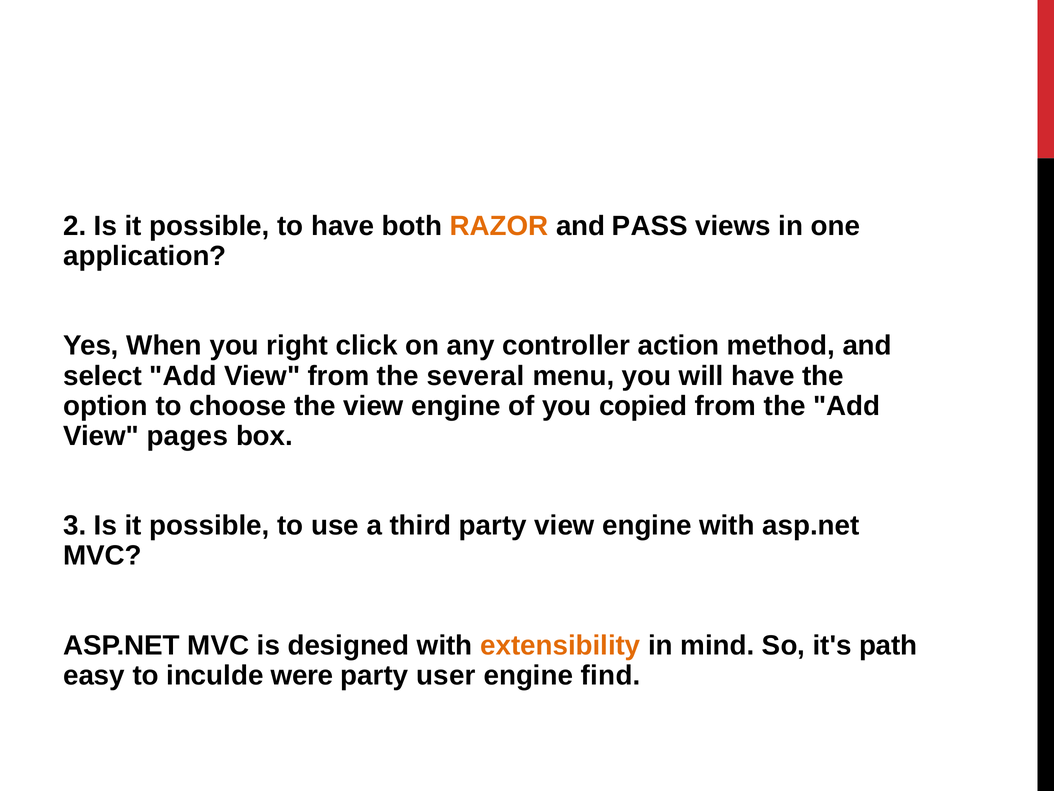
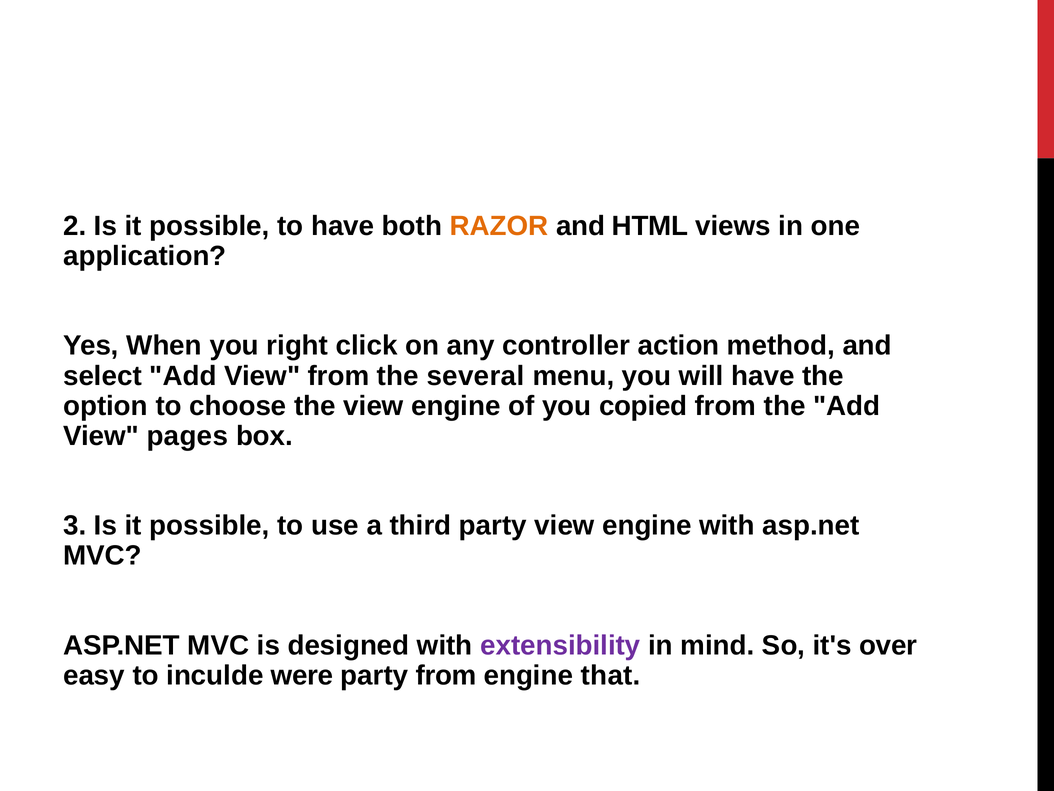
PASS: PASS -> HTML (650, 226)
extensibility colour: orange -> purple (560, 645)
path: path -> over (888, 645)
party user: user -> from (446, 675)
find: find -> that (611, 675)
